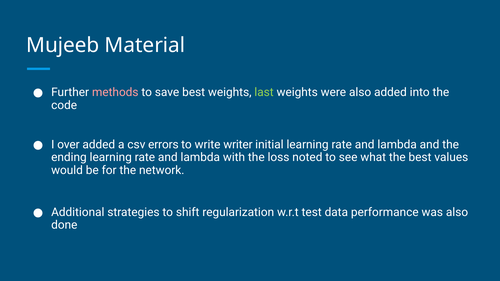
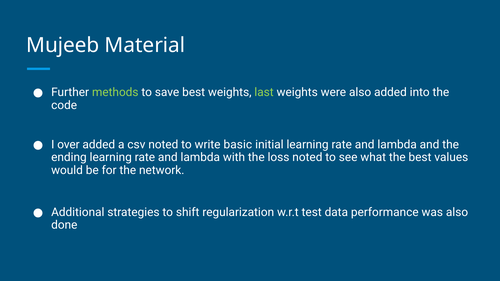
methods colour: pink -> light green (115, 92)
csv errors: errors -> noted (163, 145)
writer: writer -> basic (238, 145)
